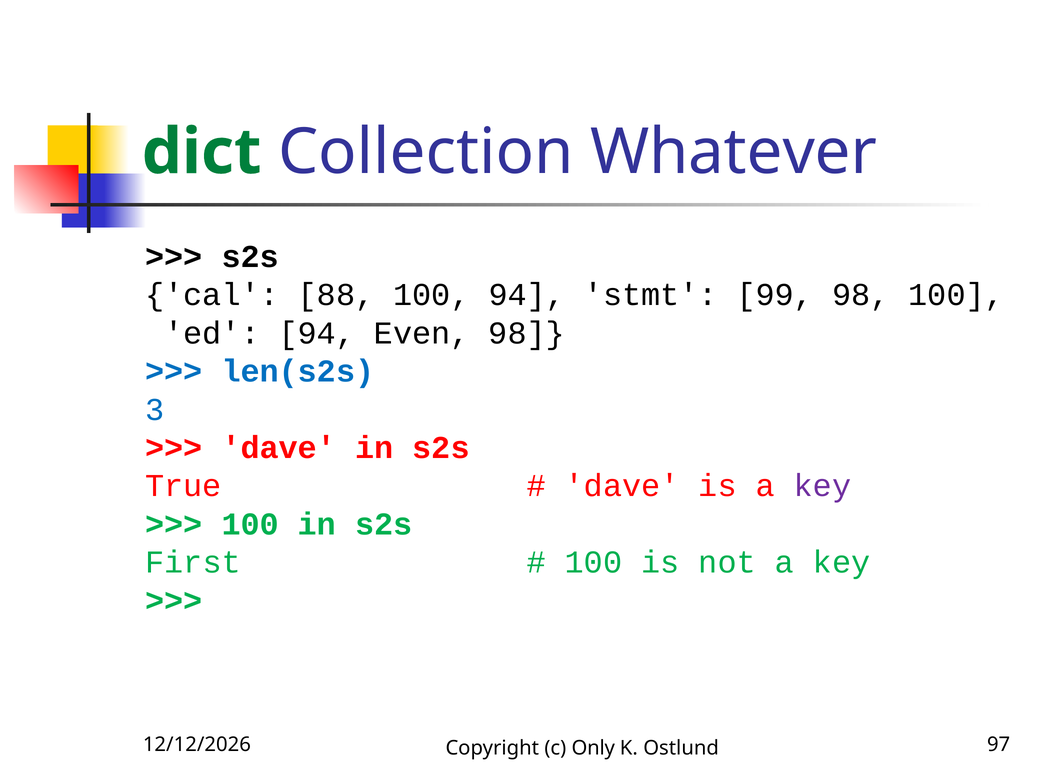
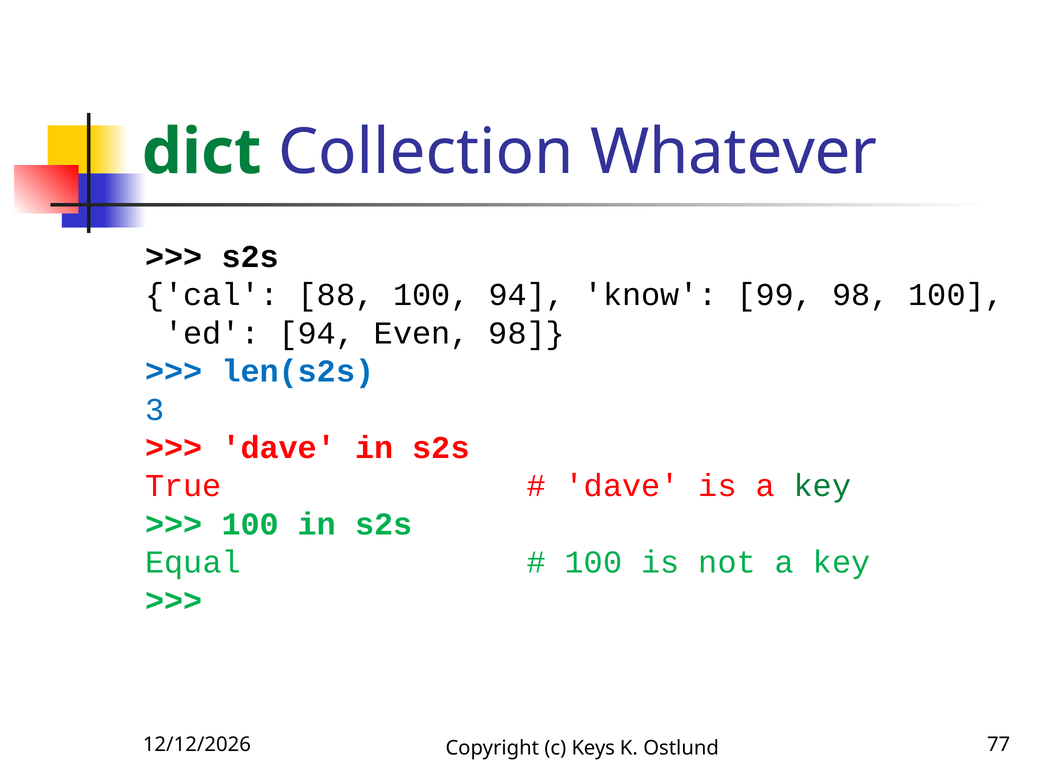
stmt: stmt -> know (651, 295)
key colour: purple -> green (823, 486)
First: First -> Equal (193, 563)
Only: Only -> Keys (593, 748)
97: 97 -> 77 (999, 745)
